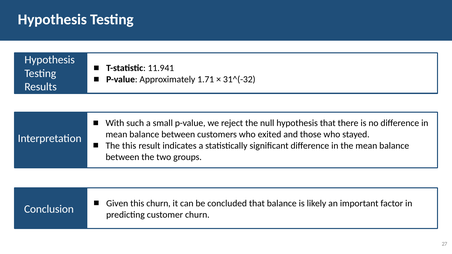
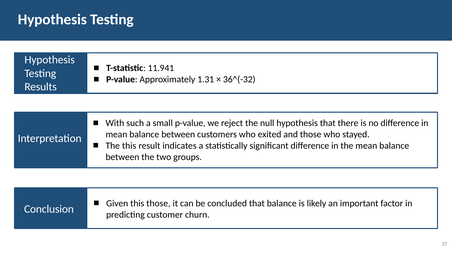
1.71: 1.71 -> 1.31 (206, 80)
31^(-32: 31^(-32 -> 36^(-32 (239, 80)
this churn: churn -> those (158, 204)
